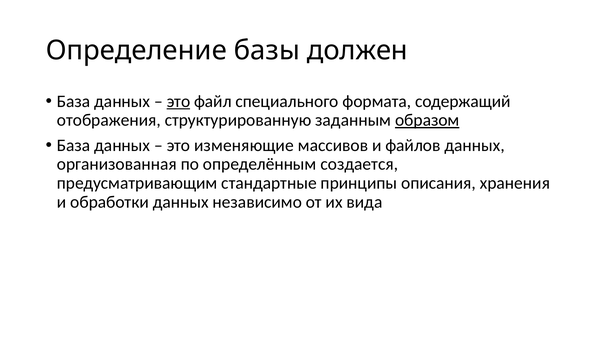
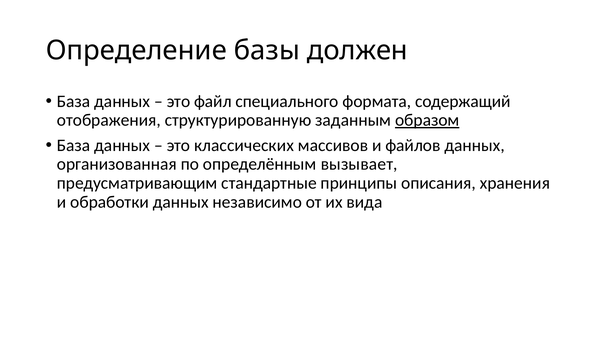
это underline: present -> none (178, 101)
изменяющие: изменяющие -> классических (244, 145)
создается: создается -> вызывает (359, 164)
